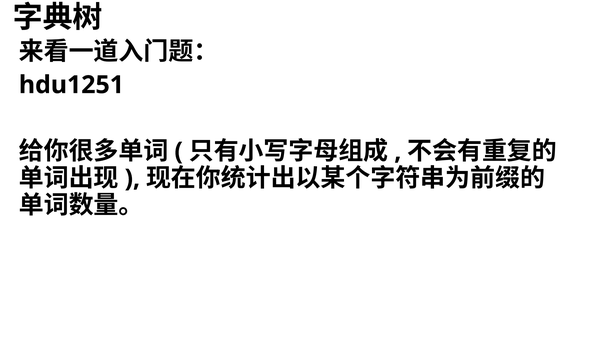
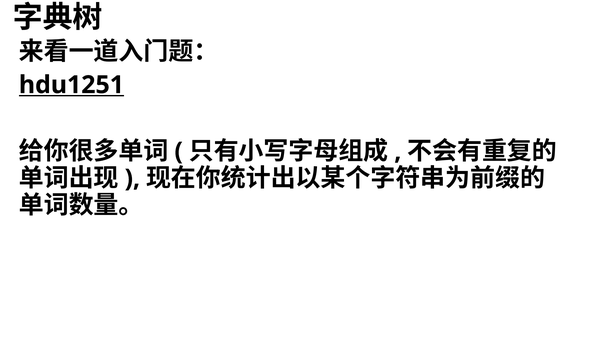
hdu1251 underline: none -> present (71, 85)
